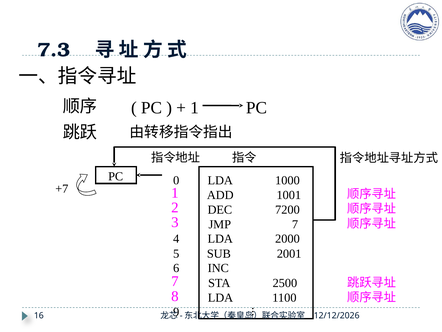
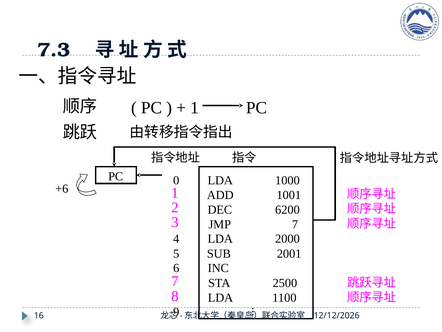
+7: +7 -> +6 (62, 189)
7200: 7200 -> 6200 (287, 209)
